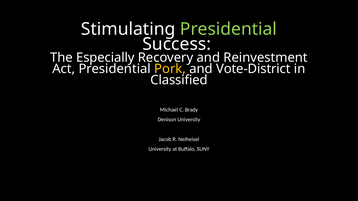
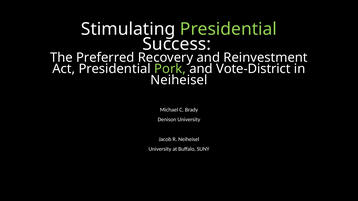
Especially: Especially -> Preferred (105, 58)
Pork colour: yellow -> light green (170, 69)
Classified: Classified -> Neiheisel (179, 80)
